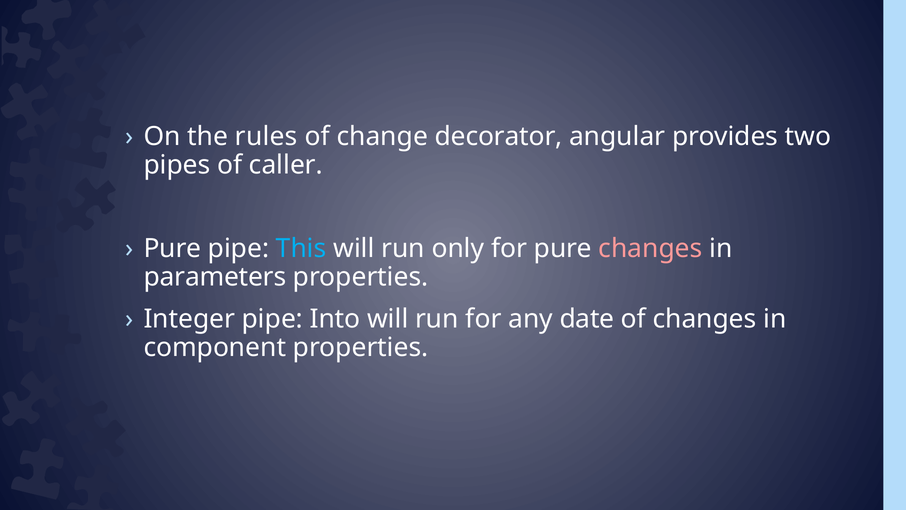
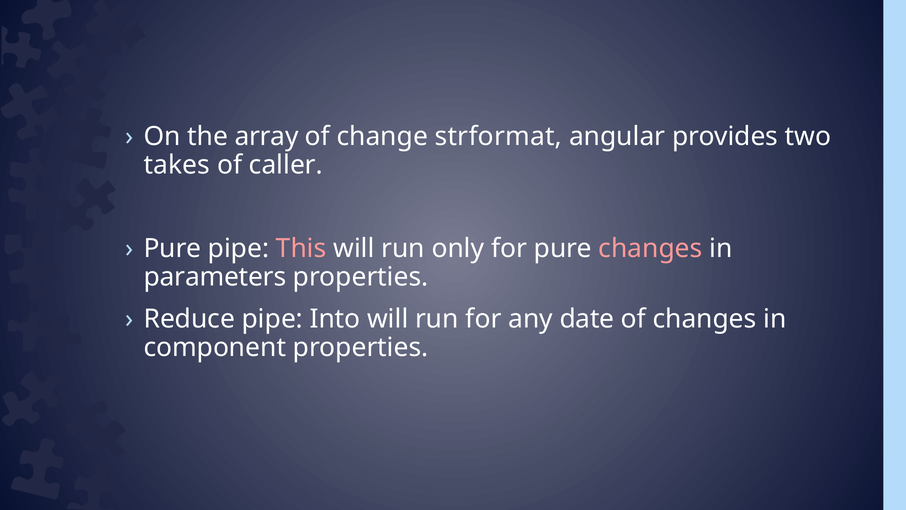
rules: rules -> array (267, 136)
decorator: decorator -> strformat (498, 136)
pipes: pipes -> takes (177, 165)
This colour: light blue -> pink (301, 249)
Integer: Integer -> Reduce (189, 319)
